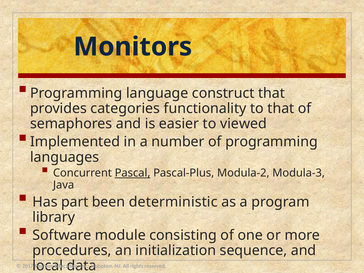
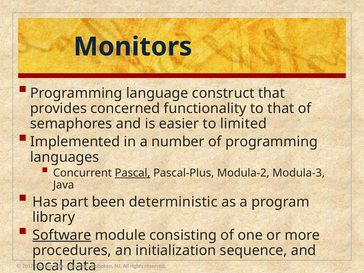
categories: categories -> concerned (125, 108)
viewed: viewed -> limited (243, 124)
Software underline: none -> present (62, 235)
